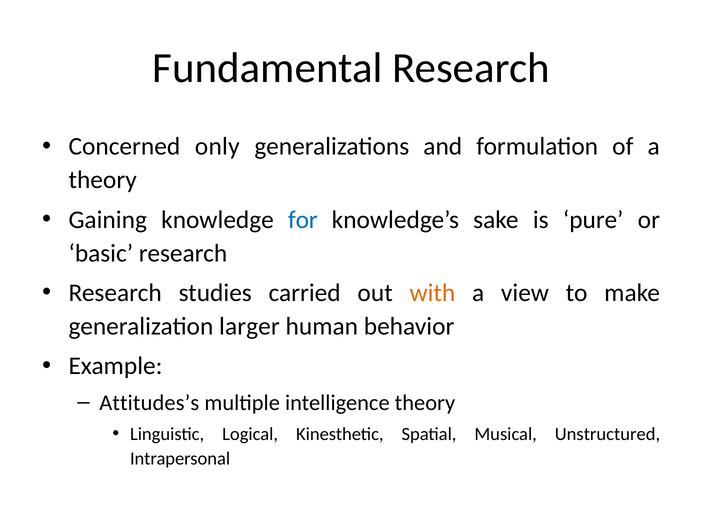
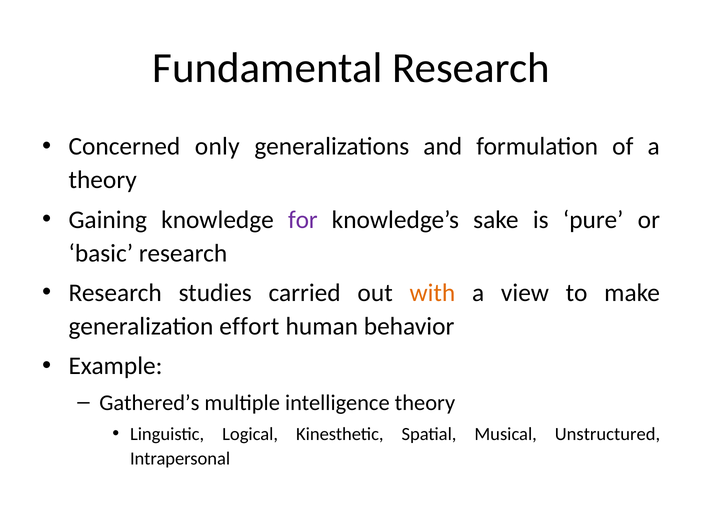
for colour: blue -> purple (303, 220)
larger: larger -> effort (249, 327)
Attitudes’s: Attitudes’s -> Gathered’s (149, 403)
